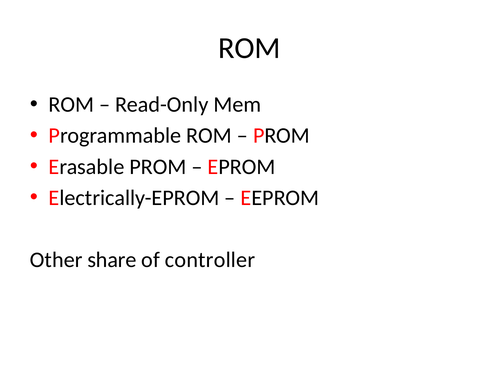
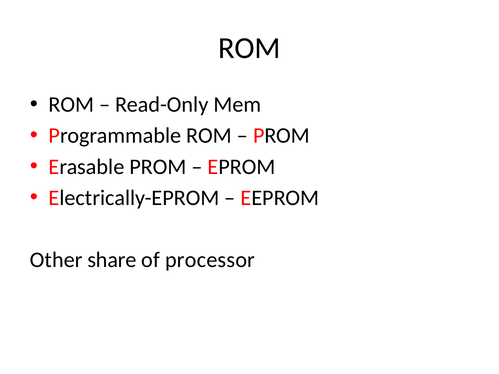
controller: controller -> processor (210, 260)
